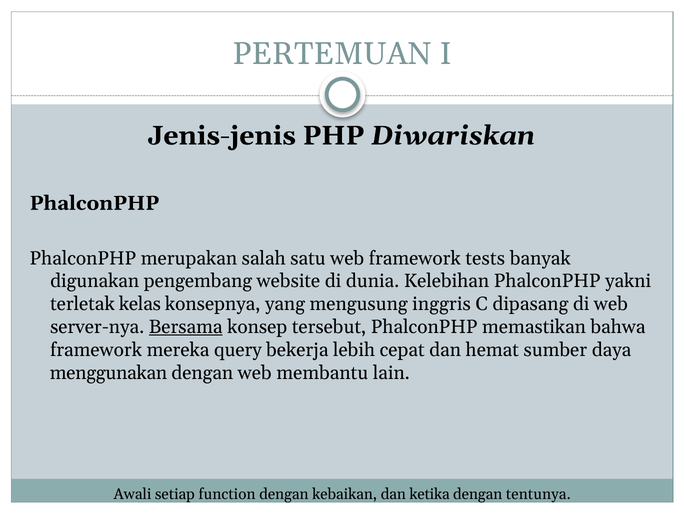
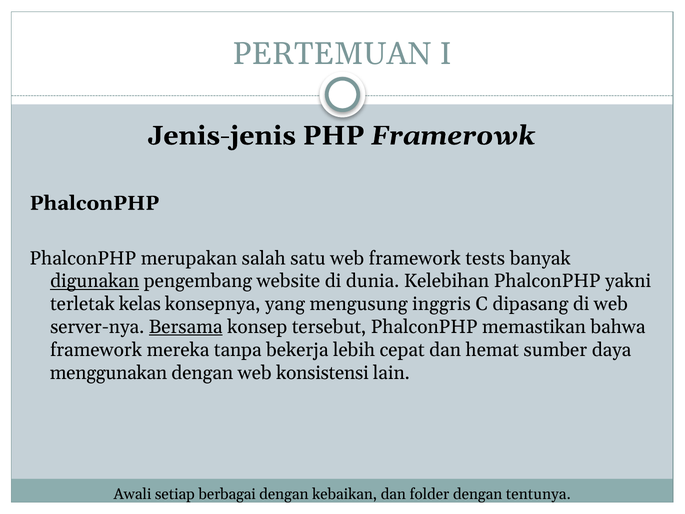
Diwariskan: Diwariskan -> Framerowk (453, 136)
digunakan underline: none -> present (95, 281)
query: query -> tanpa (238, 350)
membantu: membantu -> konsistensi (322, 373)
function: function -> berbagai (227, 494)
ketika: ketika -> folder (429, 494)
